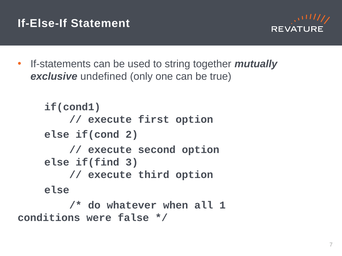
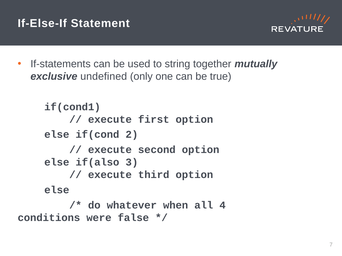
if(find: if(find -> if(also (97, 163)
1: 1 -> 4 (223, 205)
